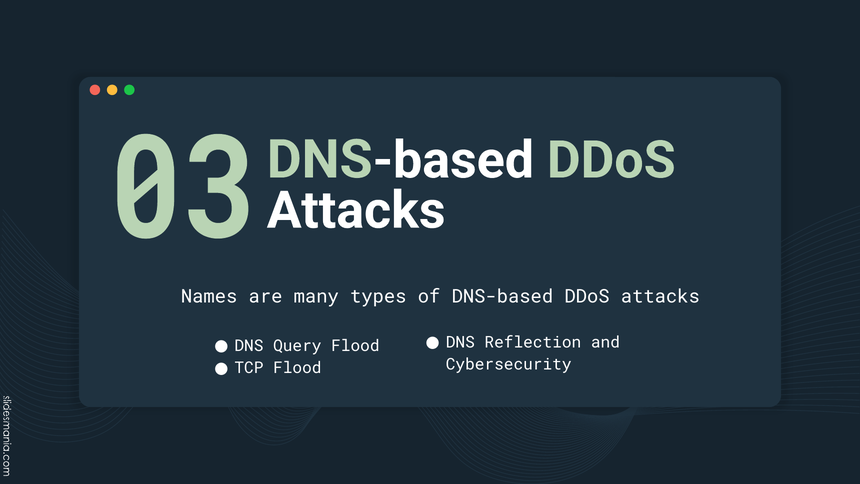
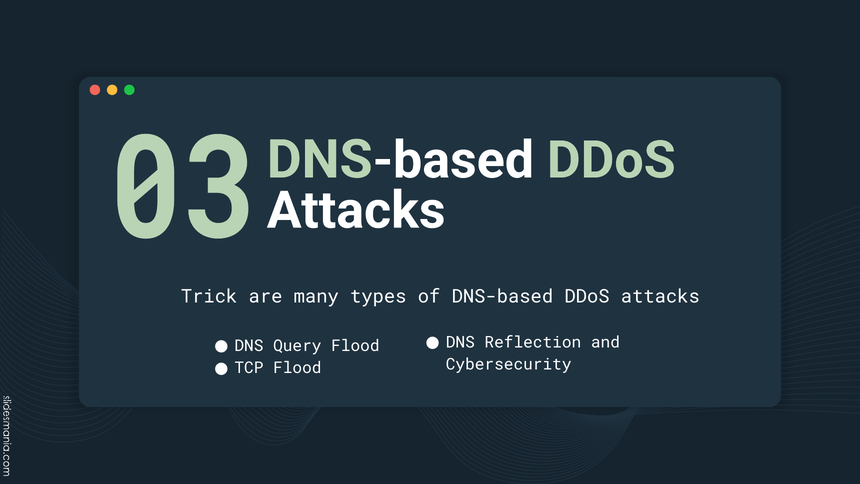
Names: Names -> Trick (209, 296)
